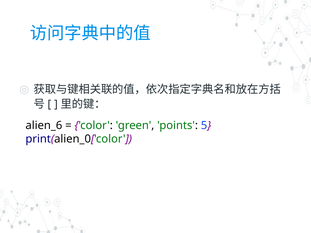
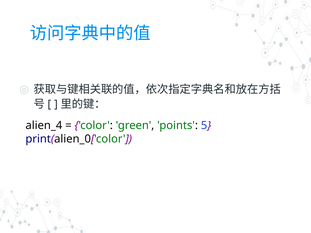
alien_6: alien_6 -> alien_4 (44, 126)
